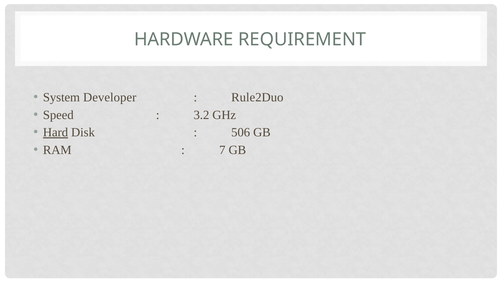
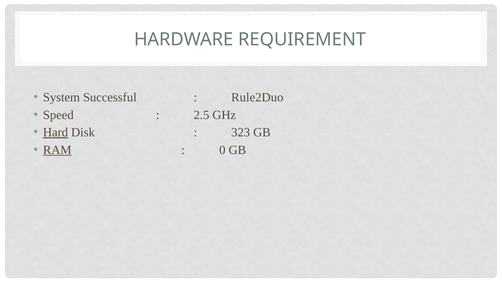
Developer: Developer -> Successful (110, 98)
3.2: 3.2 -> 2.5 (201, 115)
506: 506 -> 323 (241, 133)
RAM underline: none -> present (57, 150)
7: 7 -> 0 (222, 150)
